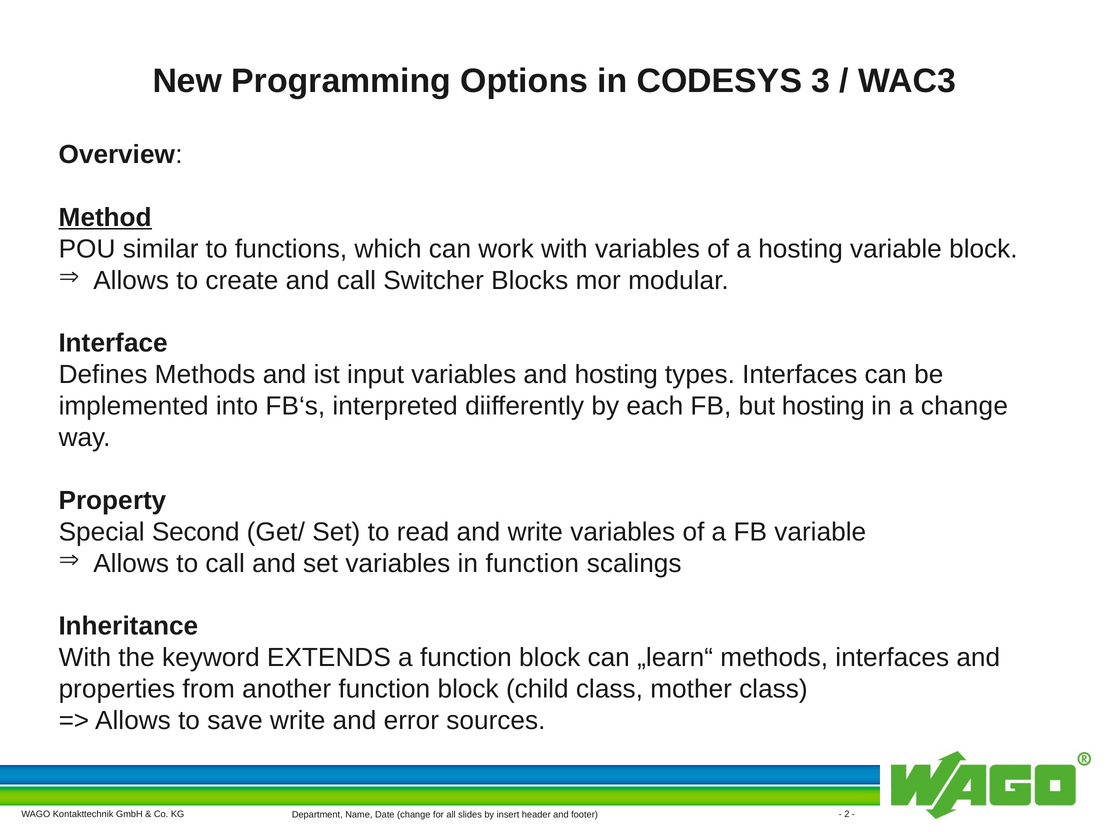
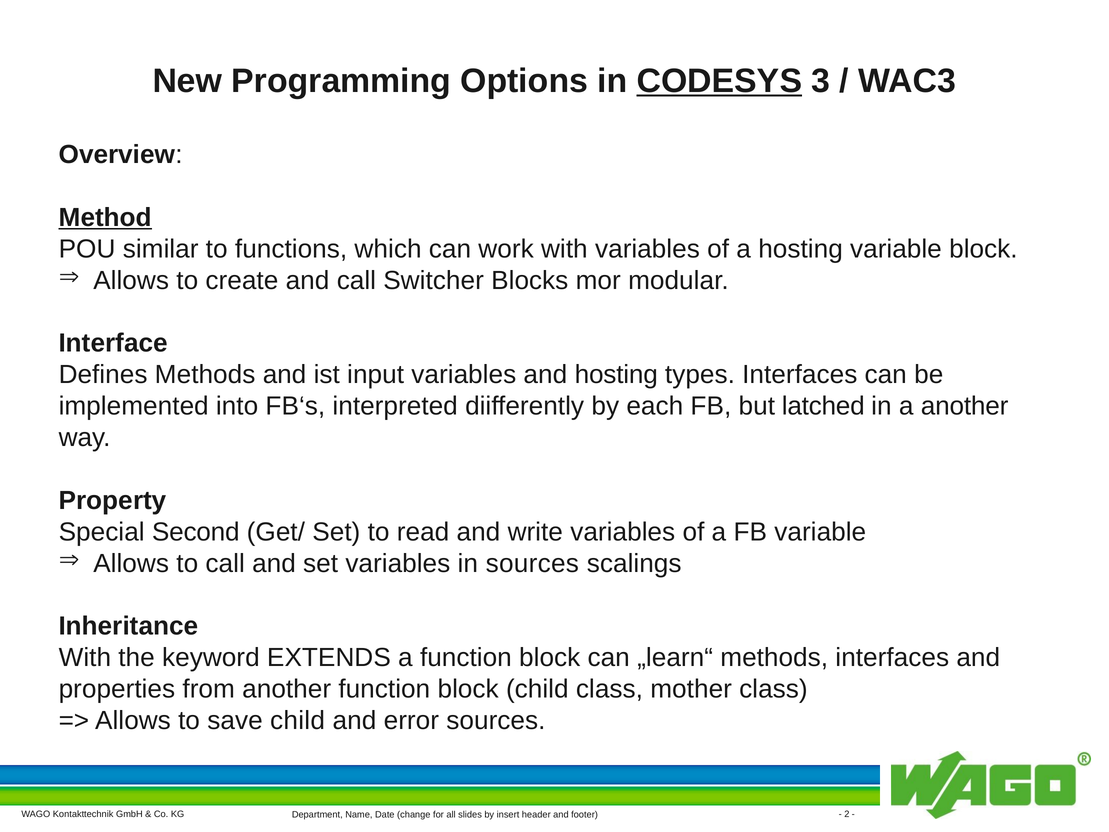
CODESYS underline: none -> present (719, 81)
but hosting: hosting -> latched (823, 406)
a change: change -> another (965, 406)
in function: function -> sources (532, 563)
save write: write -> child (298, 720)
